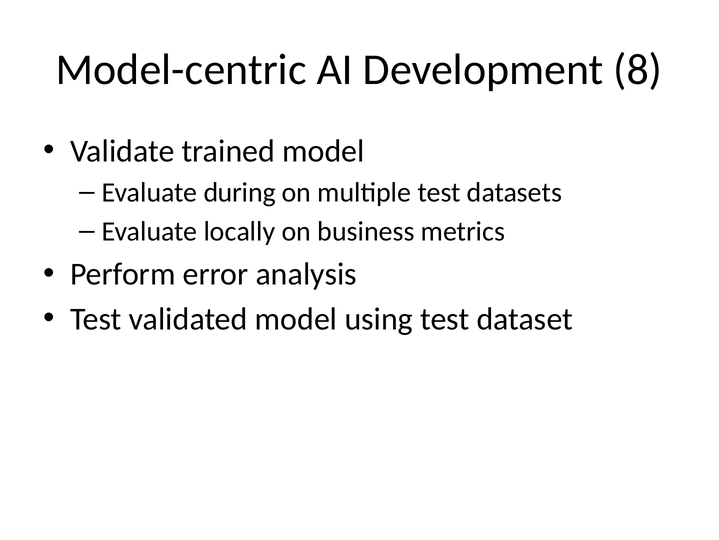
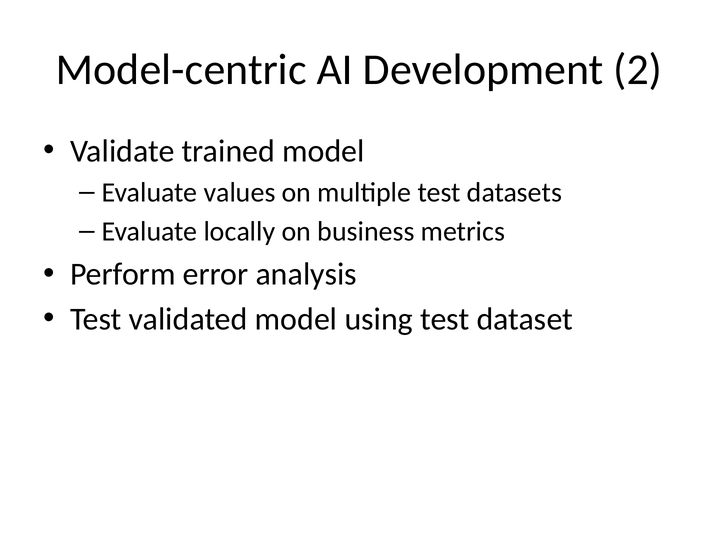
8: 8 -> 2 (638, 70)
during: during -> values (239, 192)
